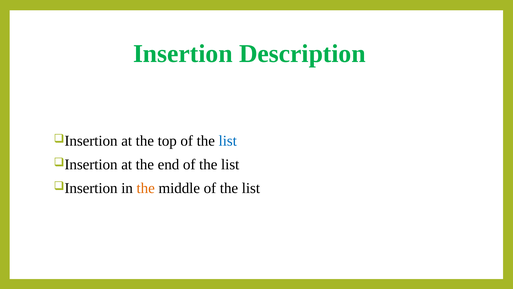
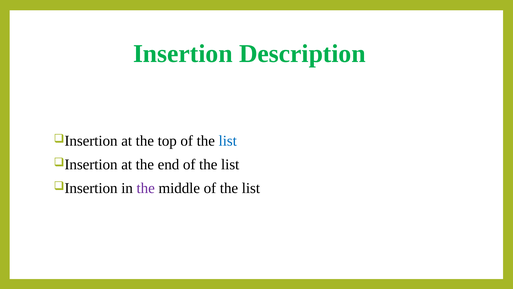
the colour: orange -> purple (146, 188)
